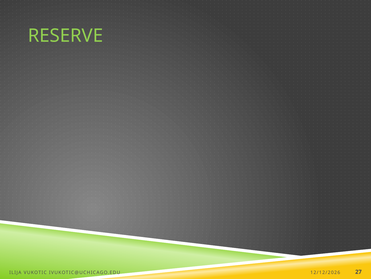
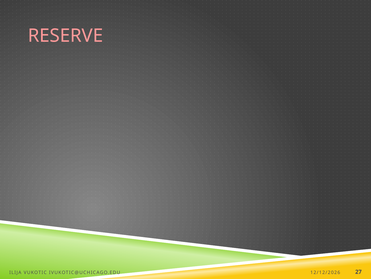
RESERVE colour: light green -> pink (65, 36)
